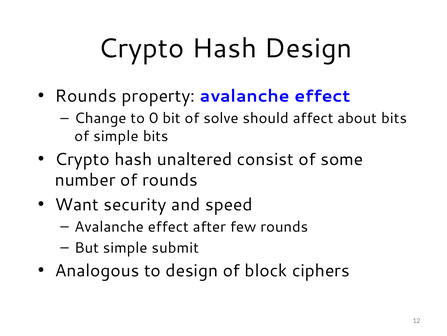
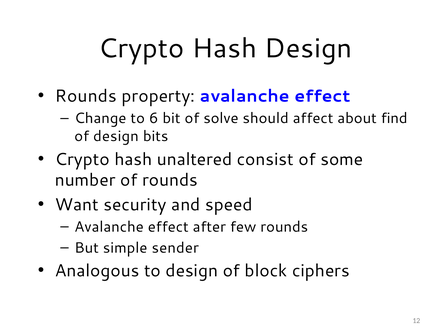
0: 0 -> 6 (154, 118)
about bits: bits -> find (394, 118)
of simple: simple -> design (116, 136)
submit: submit -> sender (175, 247)
